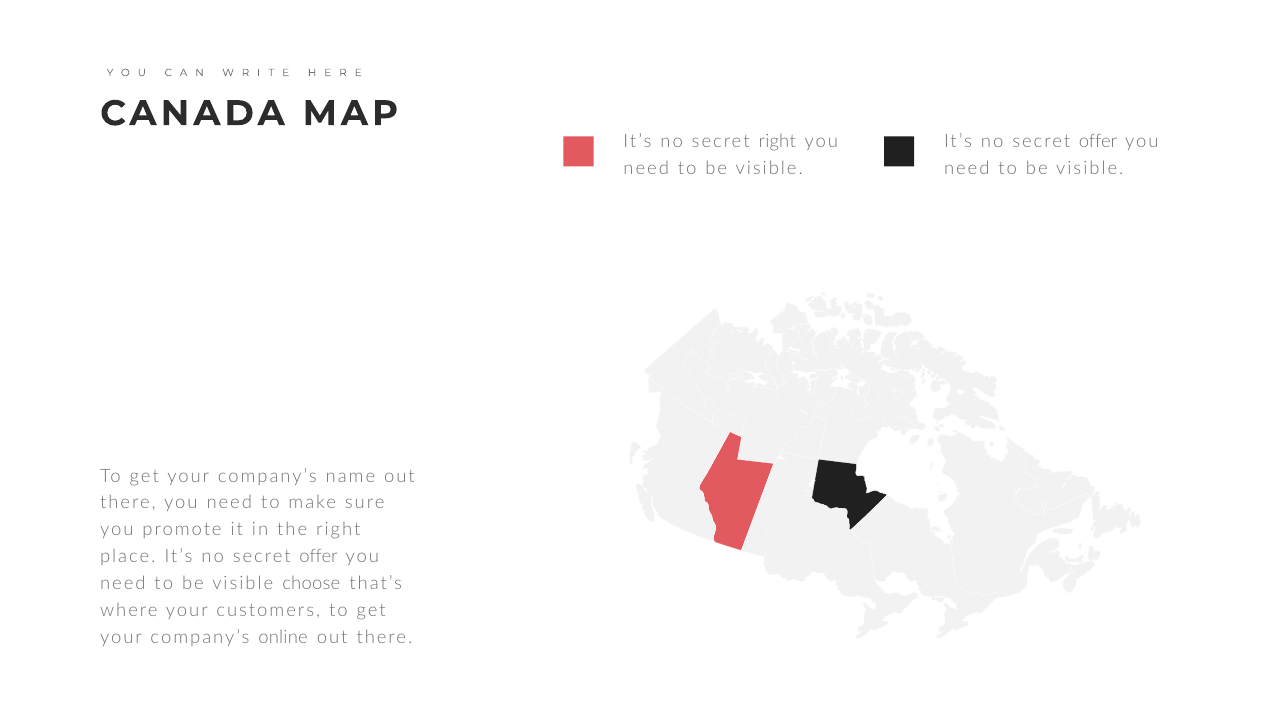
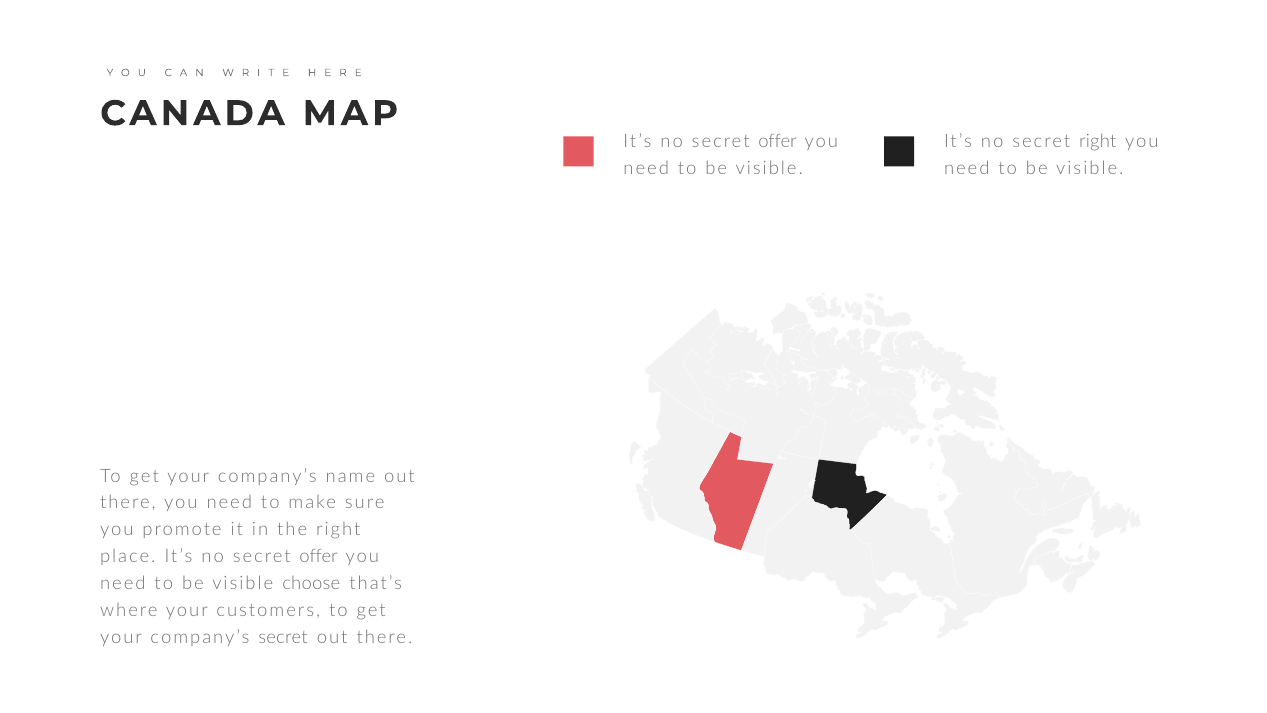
right: right -> offer (777, 141)
offer: offer -> right (1098, 141)
company’s online: online -> secret (283, 637)
